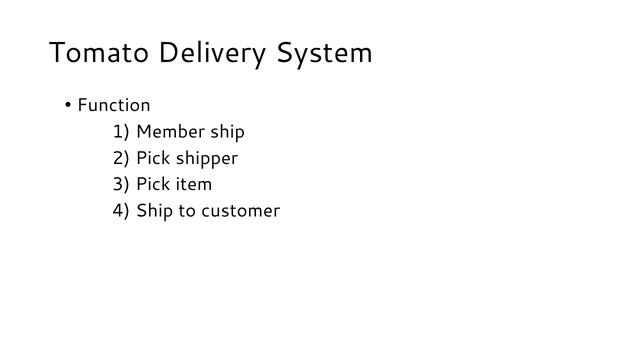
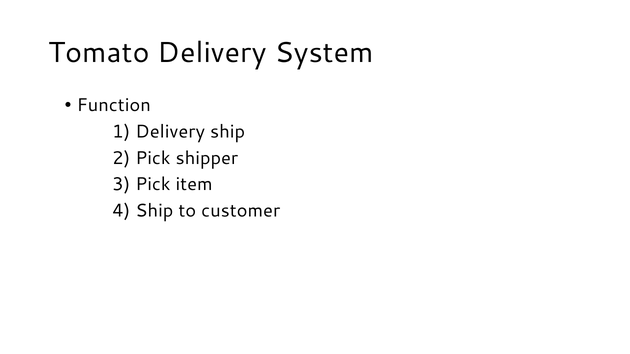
1 Member: Member -> Delivery (170, 132)
